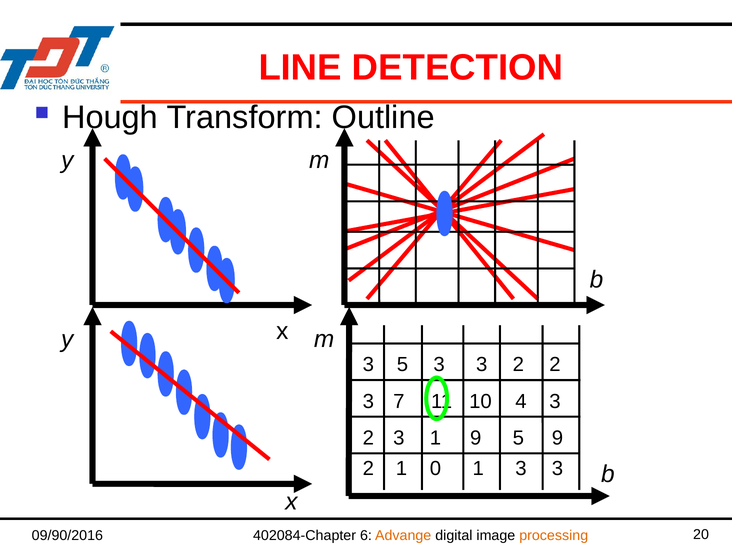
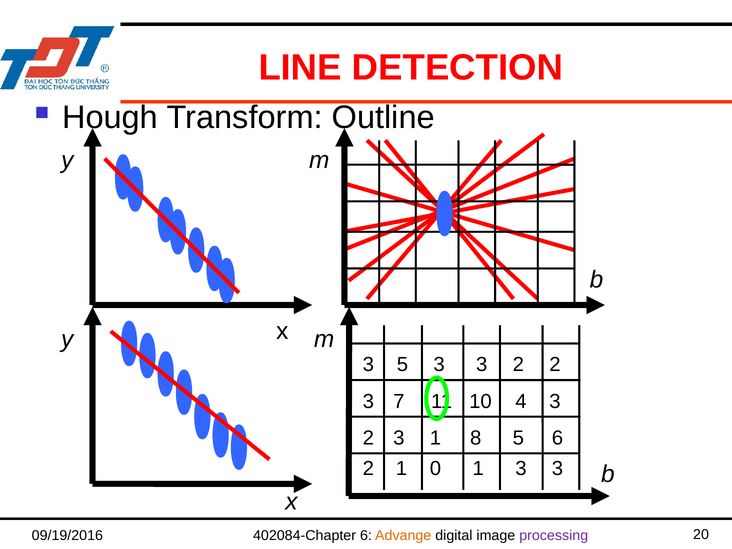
1 9: 9 -> 8 (476, 438)
5 9: 9 -> 6 (558, 438)
09/90/2016: 09/90/2016 -> 09/19/2016 (67, 536)
processing colour: orange -> purple (554, 536)
